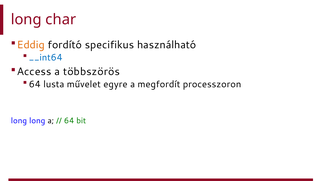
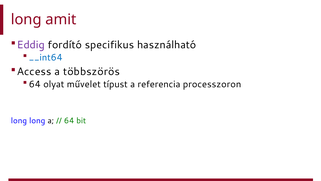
char: char -> amit (61, 20)
Eddig colour: orange -> purple (31, 45)
lusta: lusta -> olyat (54, 84)
egyre: egyre -> típust (115, 84)
megfordít: megfordít -> referencia (159, 84)
